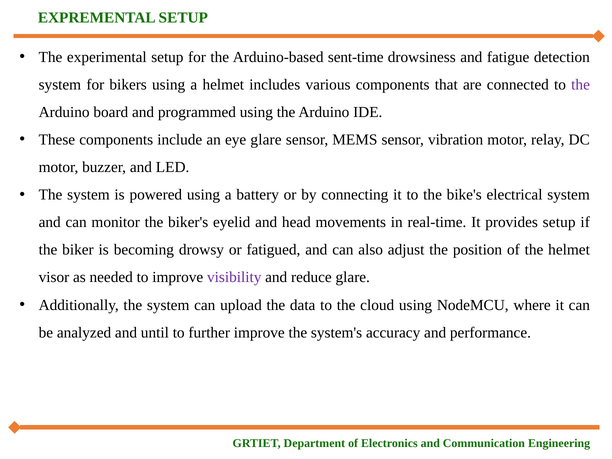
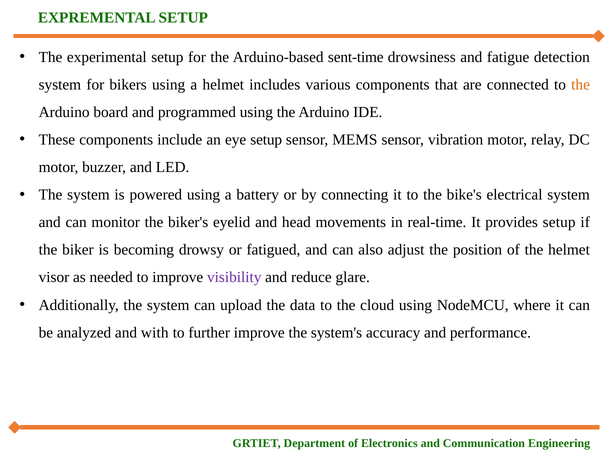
the colour: purple -> orange (581, 85)
eye glare: glare -> setup (266, 140)
until: until -> with (155, 333)
